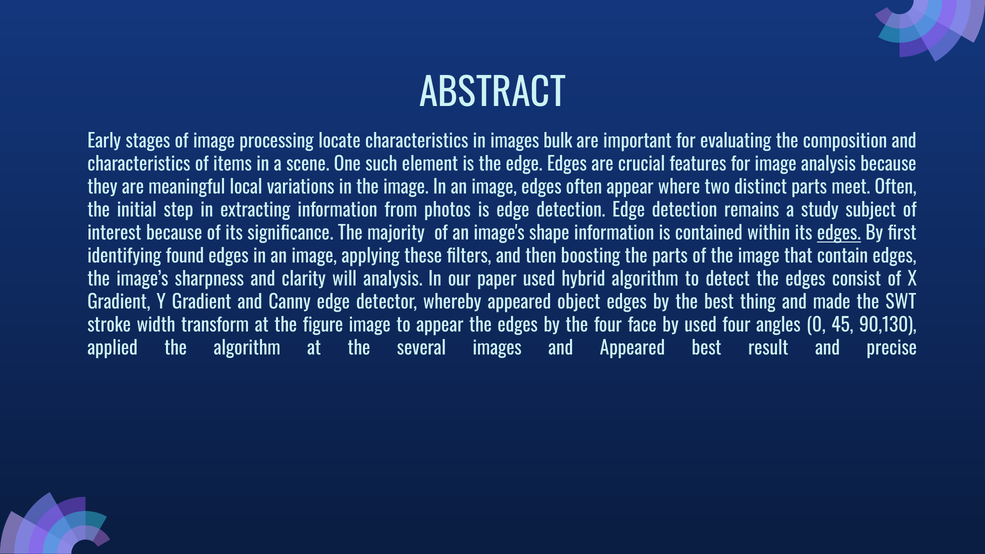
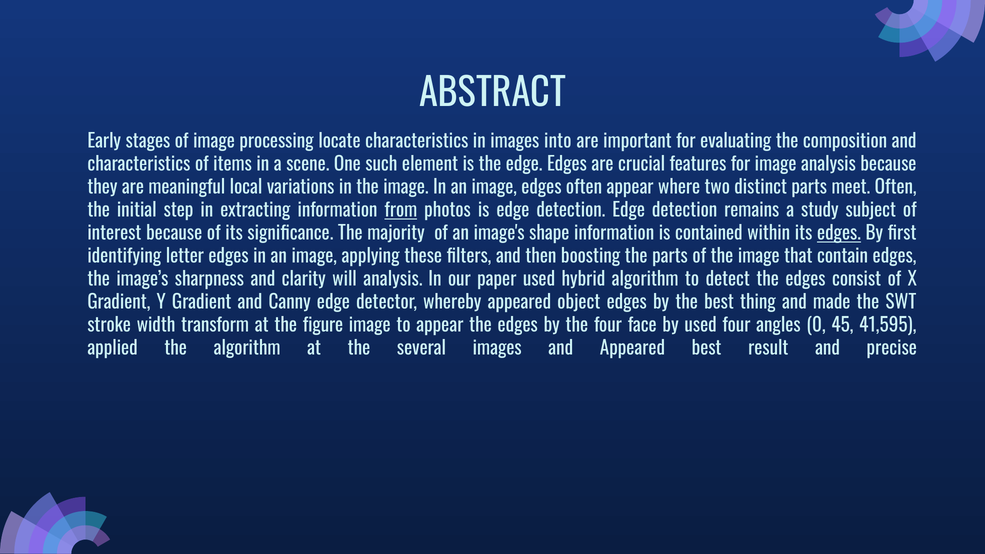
bulk: bulk -> into (558, 142)
from underline: none -> present (401, 211)
found: found -> letter (185, 257)
90,130: 90,130 -> 41,595 (888, 326)
